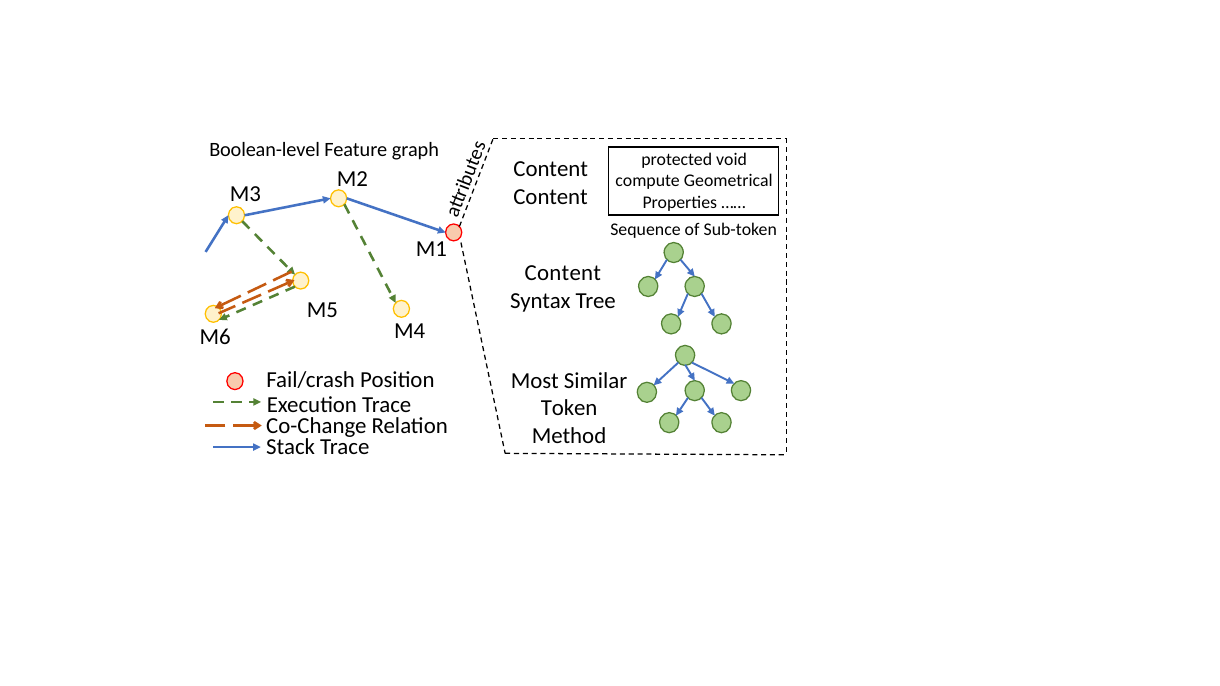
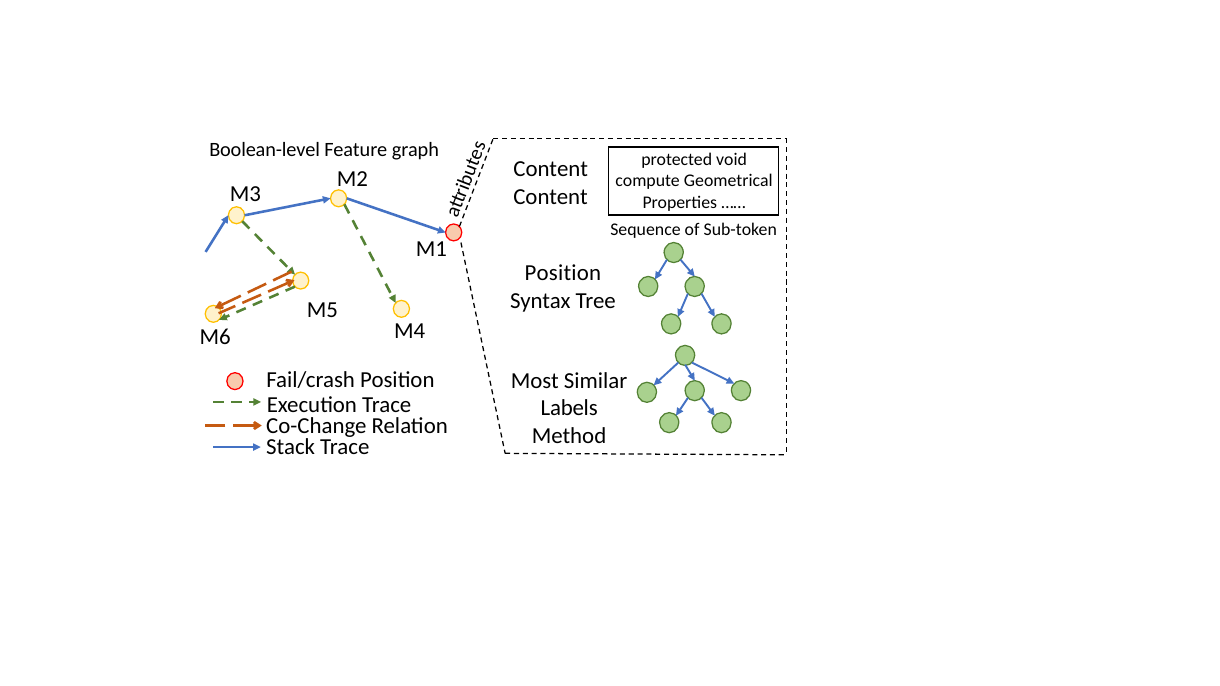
Content: Content -> Position (563, 274)
Token: Token -> Labels (569, 408)
